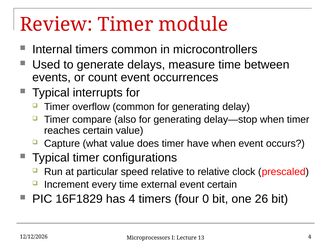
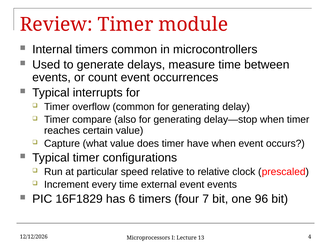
event certain: certain -> events (222, 185)
has 4: 4 -> 6 (132, 199)
0: 0 -> 7 (206, 199)
26: 26 -> 96 (261, 199)
